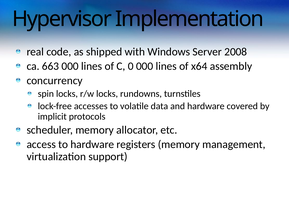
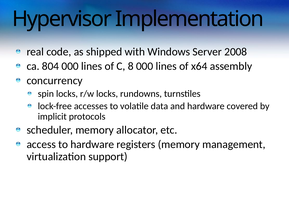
663: 663 -> 804 (51, 66)
0: 0 -> 8 (131, 66)
